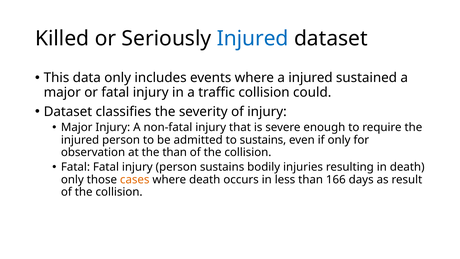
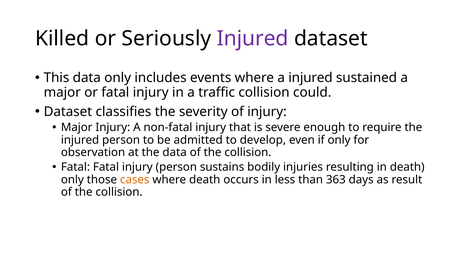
Injured colour: blue -> purple (253, 39)
to sustains: sustains -> develop (263, 140)
the than: than -> data (175, 152)
166: 166 -> 363 (336, 179)
